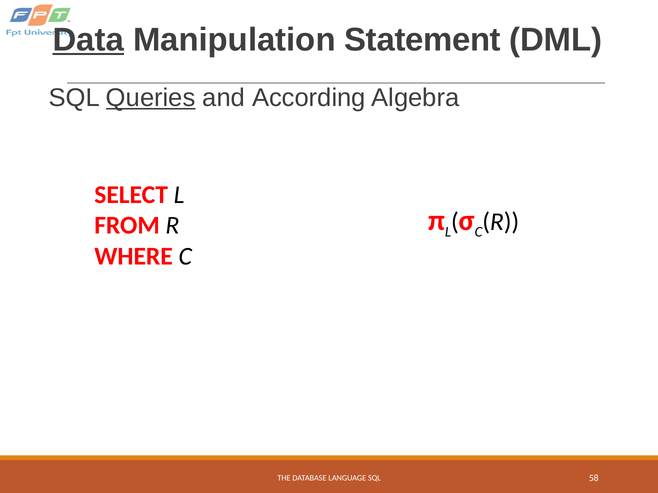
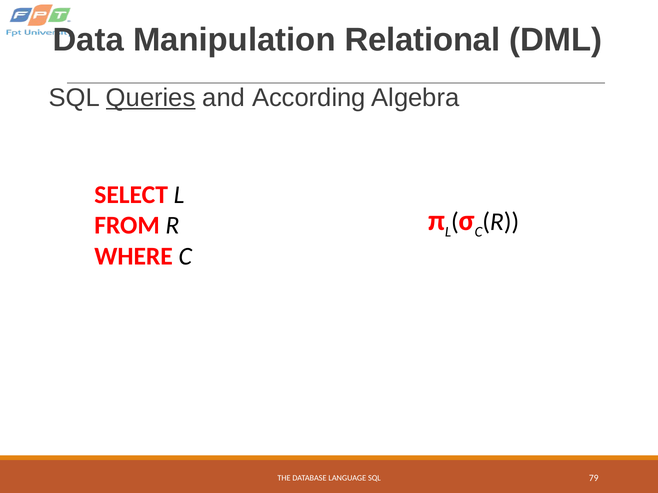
Data underline: present -> none (88, 40)
Statement: Statement -> Relational (422, 40)
58: 58 -> 79 (594, 479)
